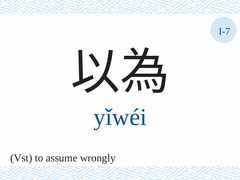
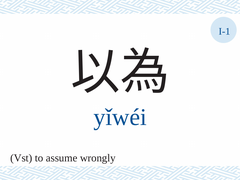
I-7: I-7 -> I-1 (224, 31)
